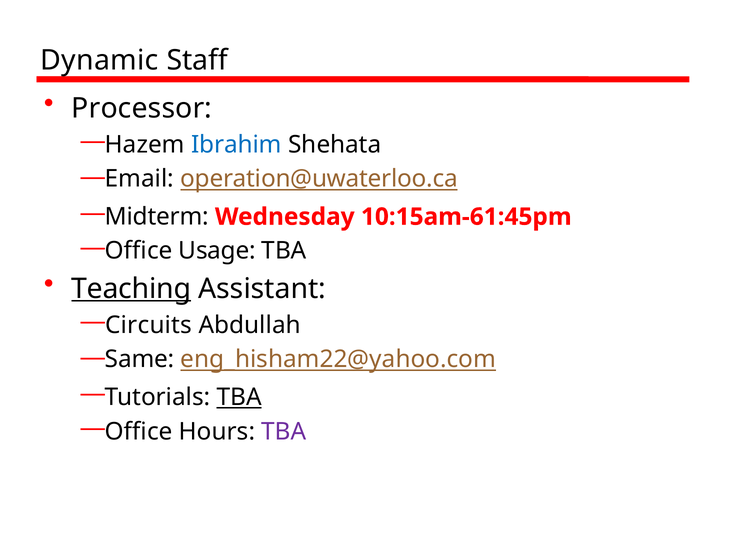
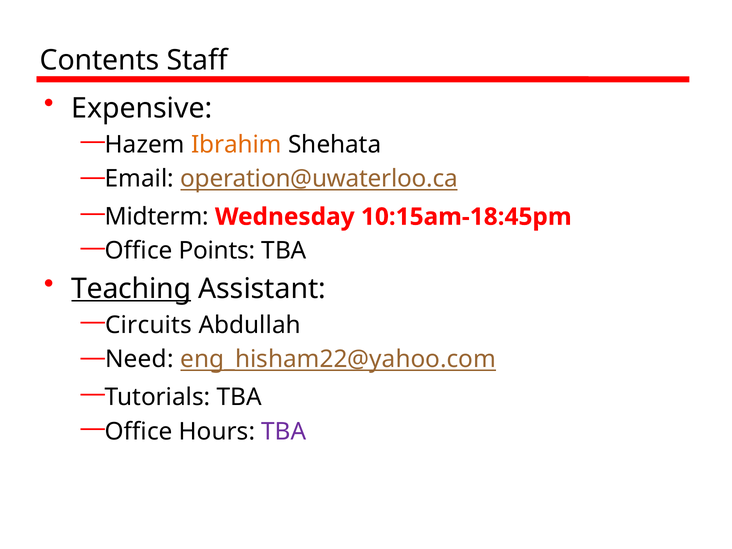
Dynamic: Dynamic -> Contents (100, 60)
Processor: Processor -> Expensive (142, 108)
Ibrahim colour: blue -> orange (236, 144)
10:15am-61:45pm: 10:15am-61:45pm -> 10:15am-18:45pm (466, 217)
Usage: Usage -> Points (217, 251)
Same: Same -> Need (139, 359)
TBA underline: present -> none (239, 397)
